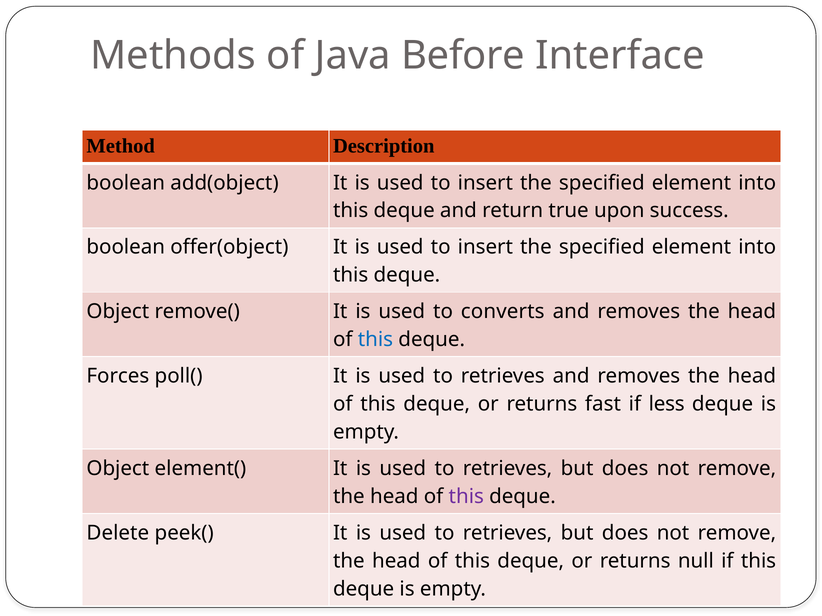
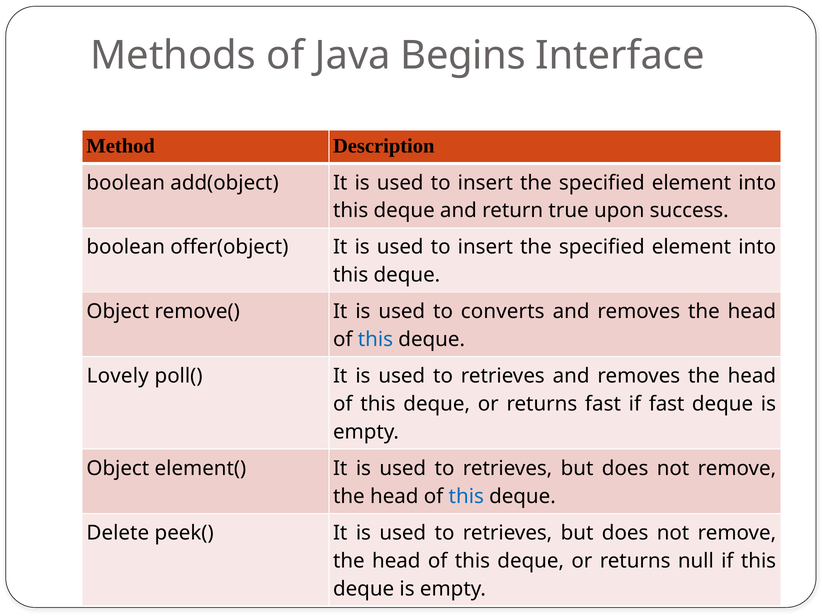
Before: Before -> Begins (463, 55)
Forces: Forces -> Lovely (118, 376)
if less: less -> fast (667, 404)
this colour: purple -> blue (466, 497)
